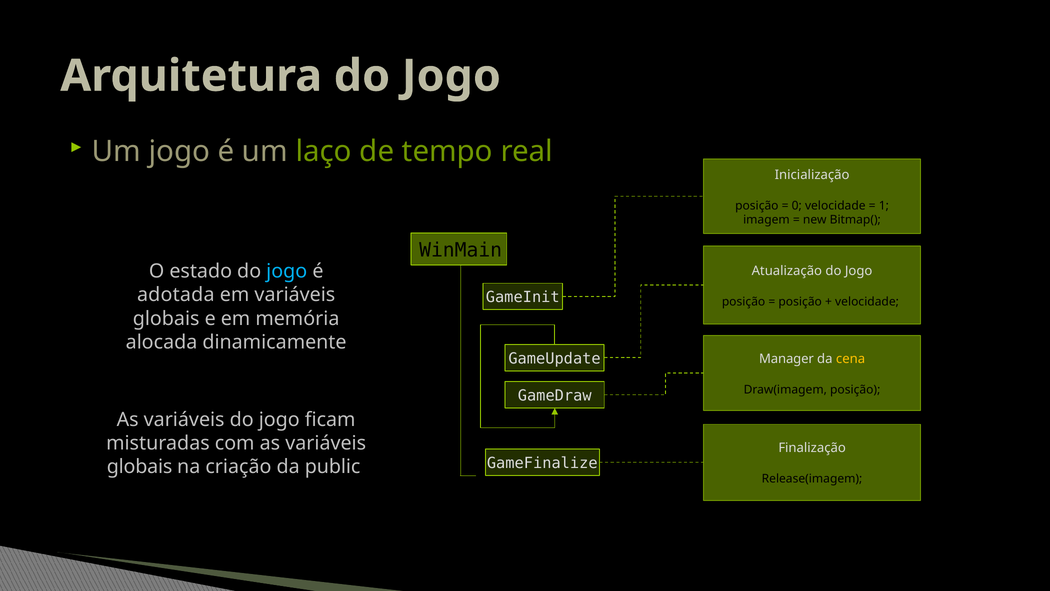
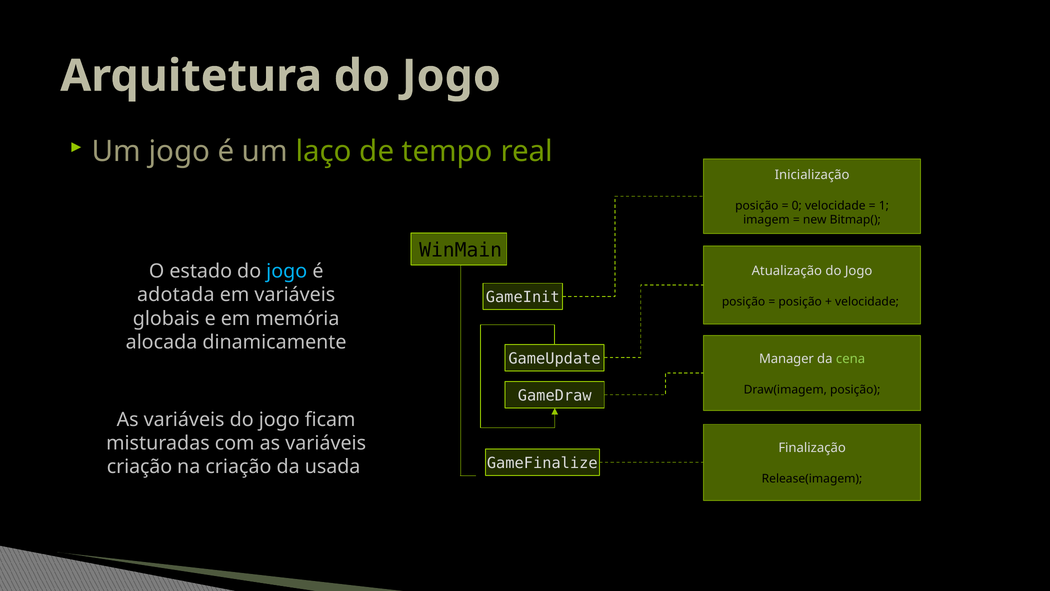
cena colour: yellow -> light green (851, 359)
globais: globais -> criação (140, 467)
public: public -> usada (333, 467)
